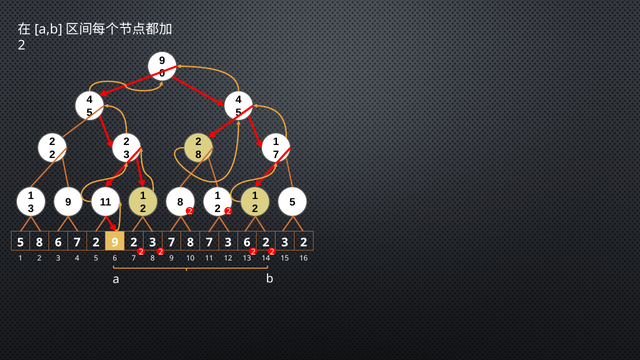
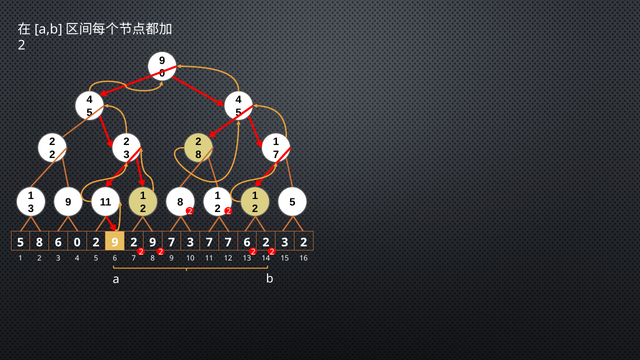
8 6 7: 7 -> 0 (77, 242)
9 2 3: 3 -> 9 (153, 242)
8: 8 -> 3 (190, 242)
7 3: 3 -> 7 (228, 242)
